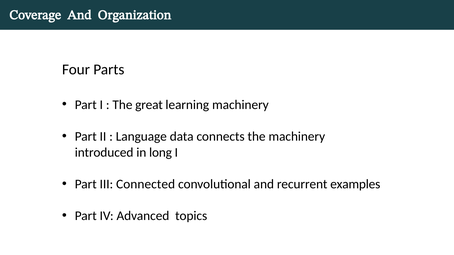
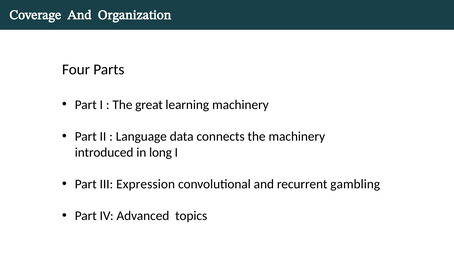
Connected: Connected -> Expression (146, 184)
examples: examples -> gambling (355, 184)
